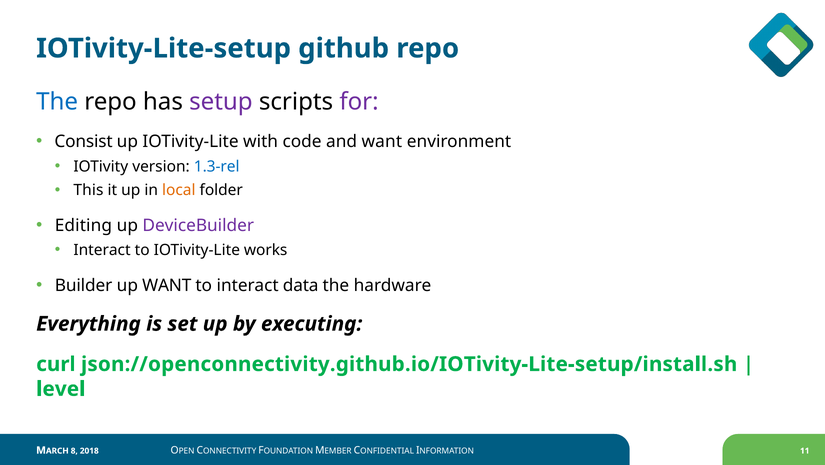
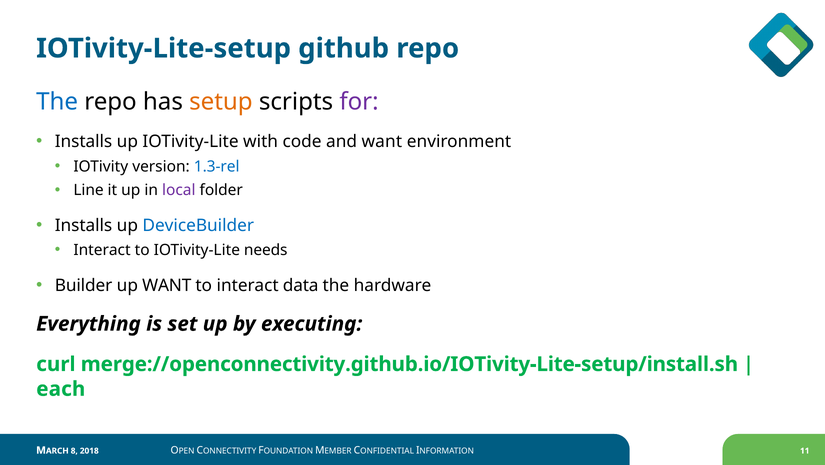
setup colour: purple -> orange (221, 102)
Consist: Consist -> Installs (84, 142)
This: This -> Line (89, 190)
local colour: orange -> purple (179, 190)
Editing: Editing -> Installs (84, 226)
DeviceBuilder colour: purple -> blue (198, 226)
works: works -> needs (266, 250)
json://openconnectivity.github.io/IOTivity-Lite-setup/install.sh: json://openconnectivity.github.io/IOTivity-Lite-setup/install.sh -> merge://openconnectivity.github.io/IOTivity-Lite-setup/install.sh (409, 364)
level: level -> each (61, 389)
